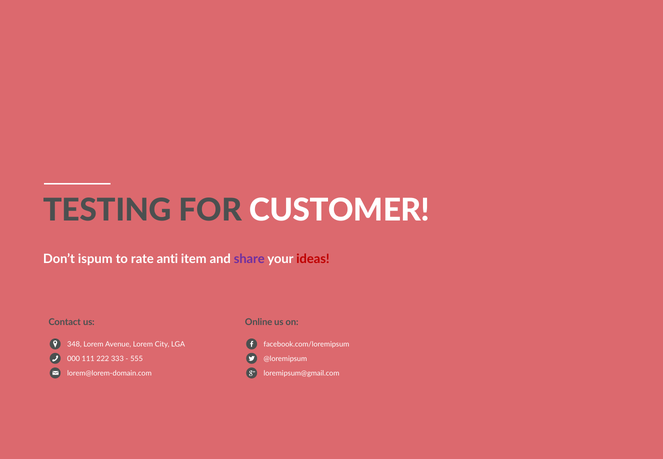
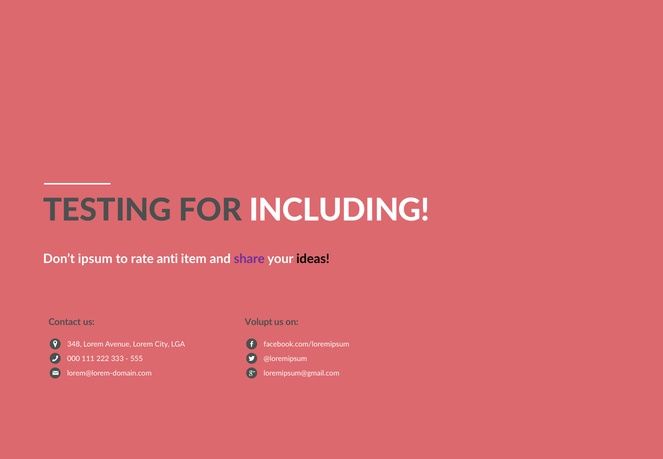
CUSTOMER: CUSTOMER -> INCLUDING (340, 210)
ispum: ispum -> ipsum (95, 259)
ideas colour: red -> black (313, 259)
Online: Online -> Volupt (259, 322)
